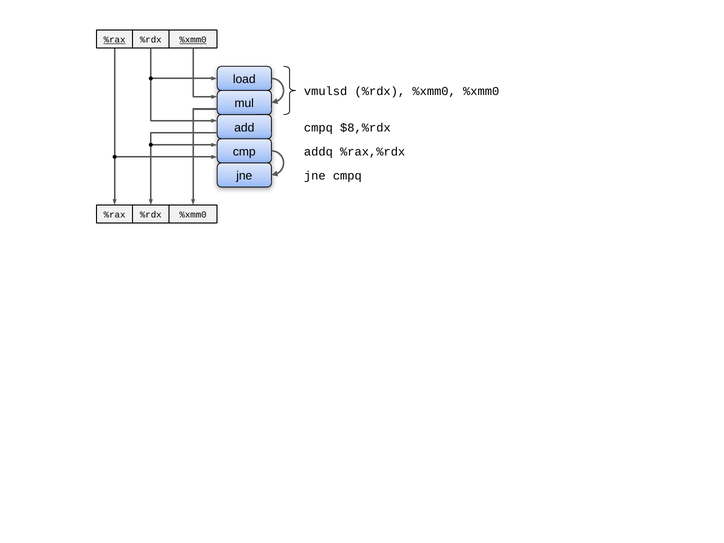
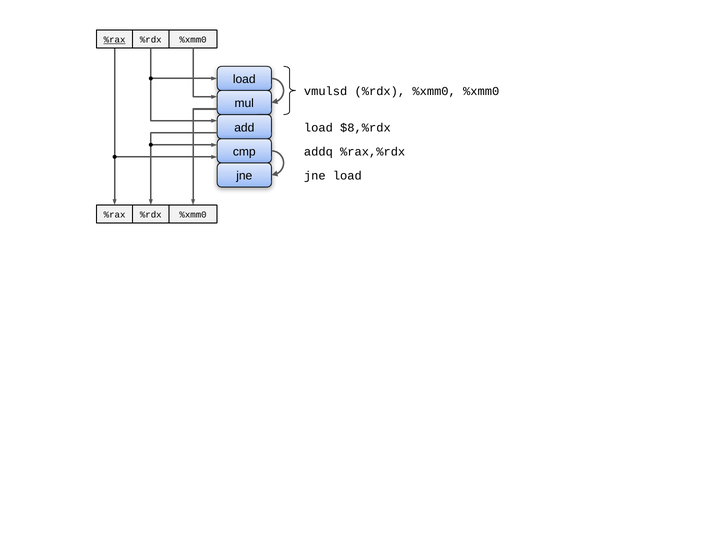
%xmm0 underline: present -> none (193, 40)
cmpq: cmpq -> load (318, 128)
jne cmpq: cmpq -> load (347, 176)
